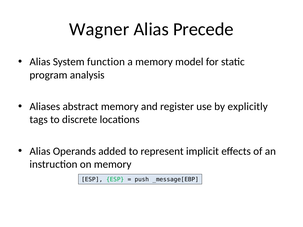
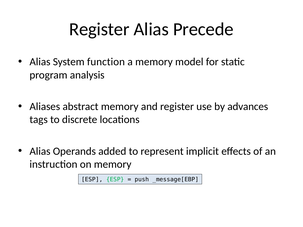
Wagner: Wagner -> Register (99, 29)
explicitly: explicitly -> advances (248, 107)
